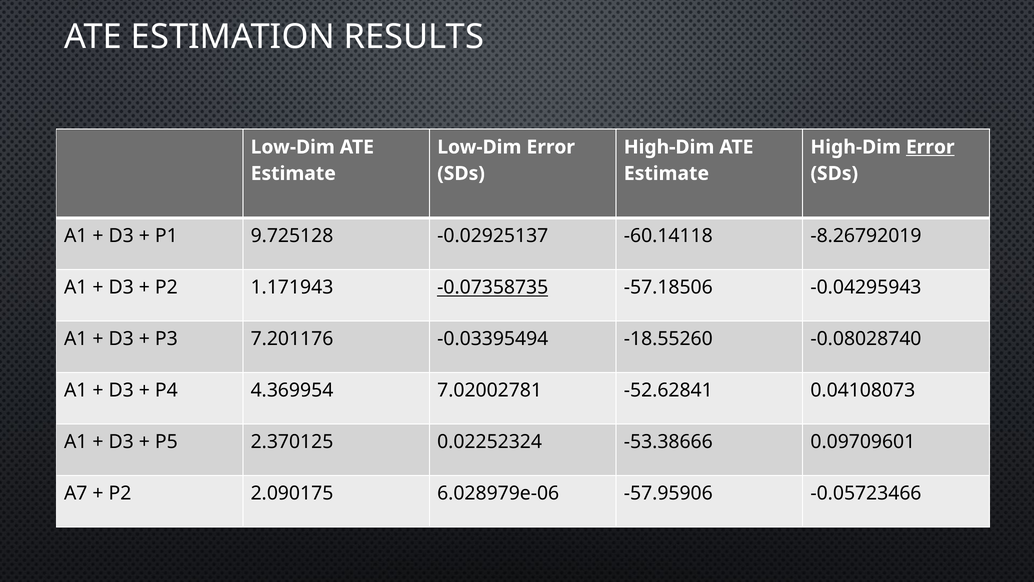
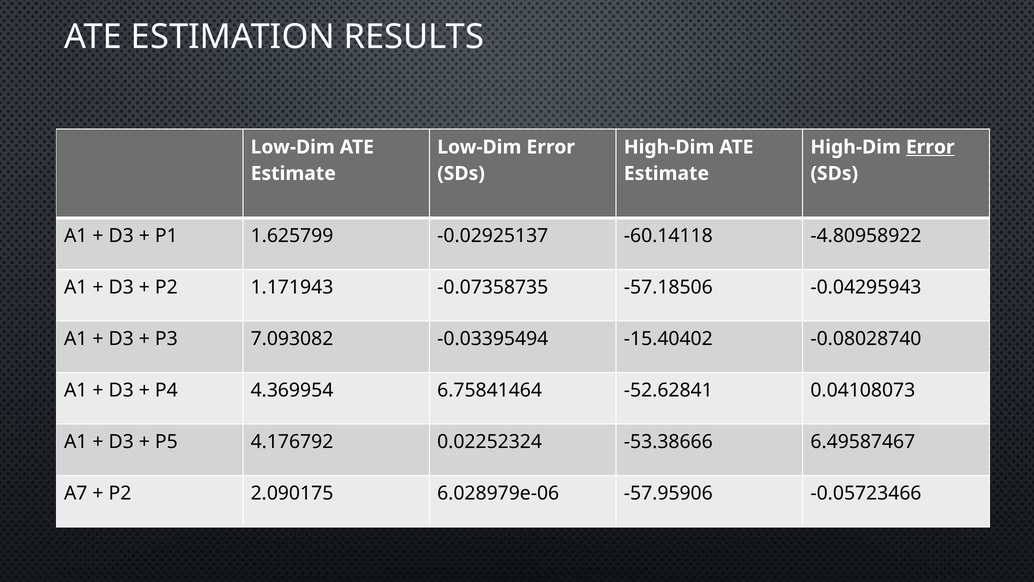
9.725128: 9.725128 -> 1.625799 (292, 236)
-8.26792019: -8.26792019 -> -4.80958922 (866, 236)
-0.07358735 underline: present -> none (493, 287)
7.201176: 7.201176 -> 7.093082 (292, 339)
-18.55260: -18.55260 -> -15.40402 (668, 339)
7.02002781: 7.02002781 -> 6.75841464 (490, 390)
2.370125: 2.370125 -> 4.176792 (292, 442)
0.09709601: 0.09709601 -> 6.49587467 (863, 442)
